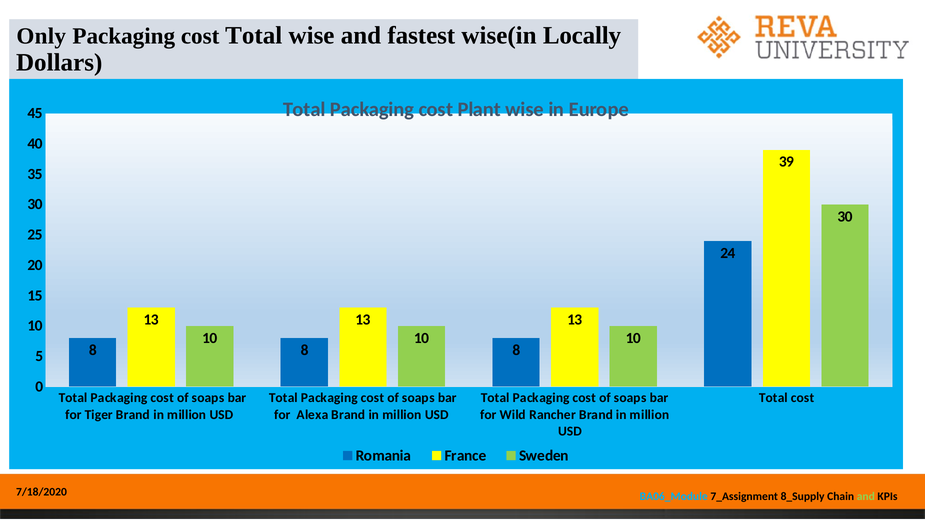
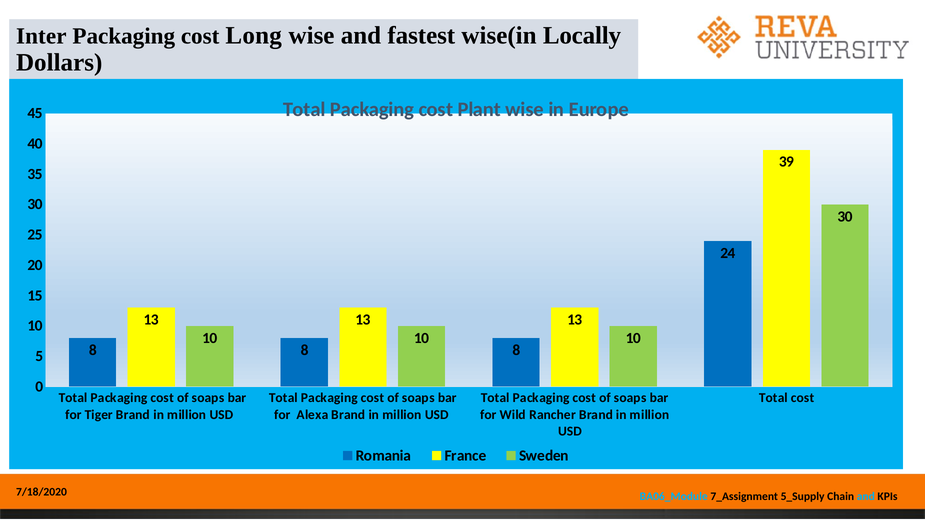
Only: Only -> Inter (41, 36)
cost Total: Total -> Long (254, 35)
8_Supply: 8_Supply -> 5_Supply (803, 497)
and colour: light green -> light blue (866, 497)
